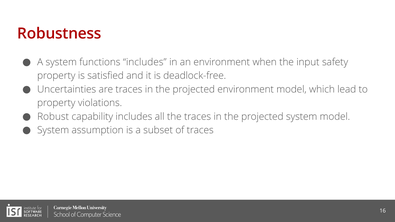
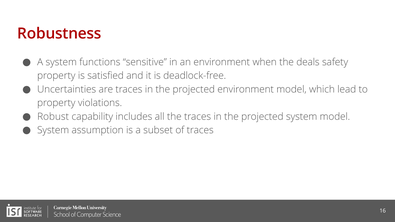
functions includes: includes -> sensitive (145, 62)
input: input -> deals (308, 62)
